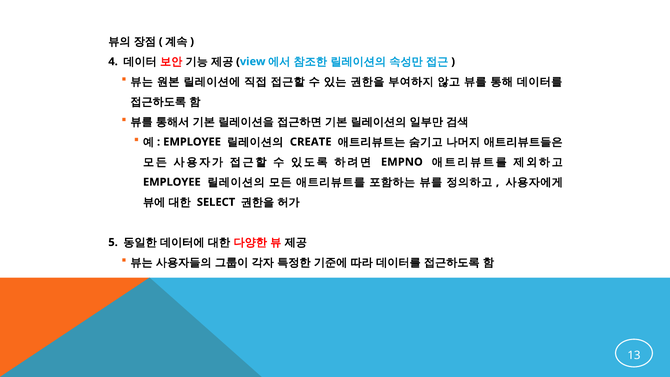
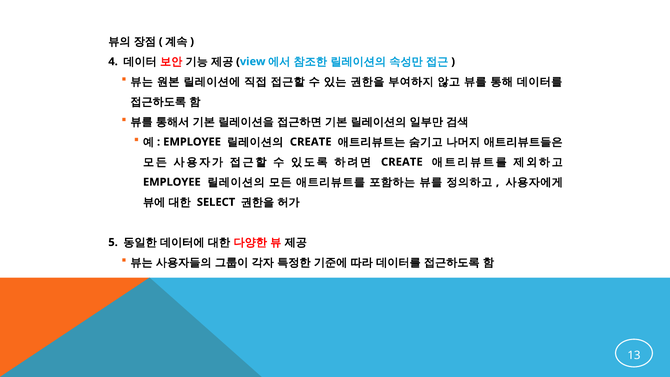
EMPNO: EMPNO -> CREATE (402, 162)
